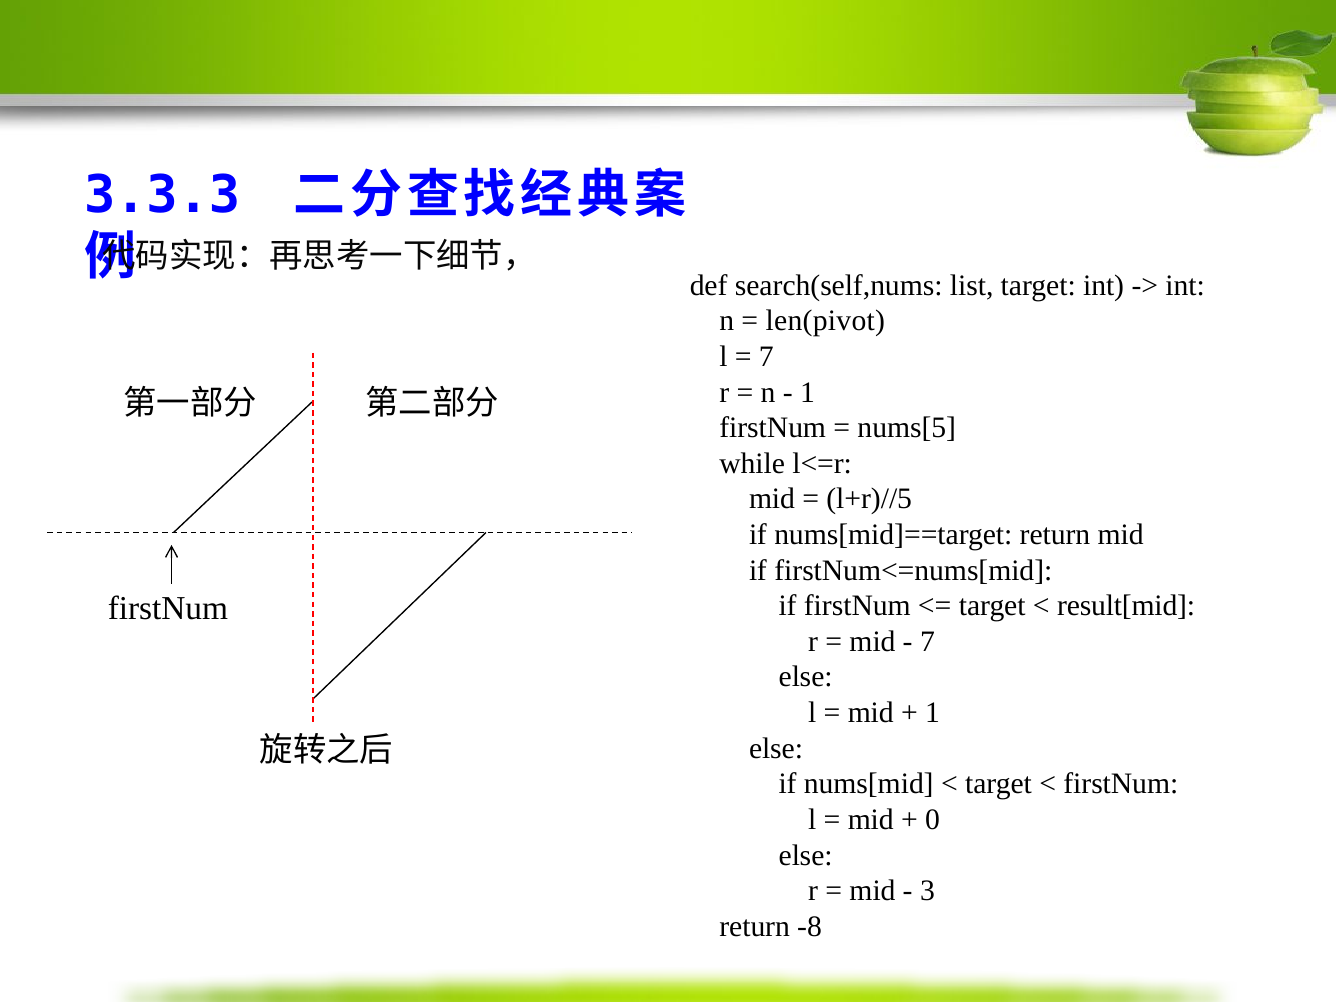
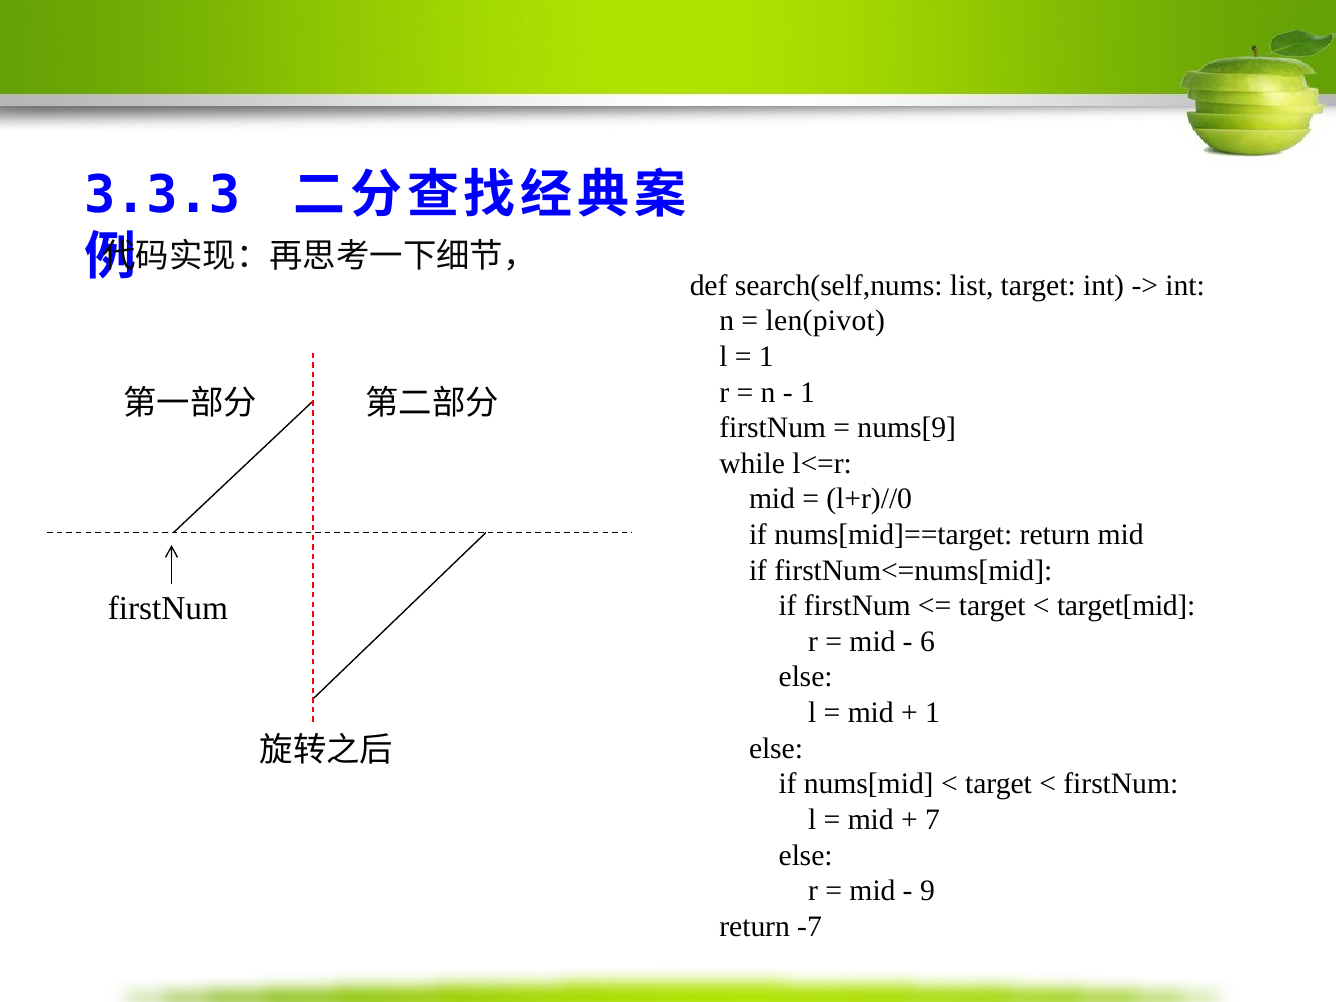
7: 7 -> 1 (766, 357)
nums[5: nums[5 -> nums[9 (907, 428)
l+r)//5: l+r)//5 -> l+r)//0 (869, 499)
result[mid: result[mid -> target[mid (1126, 606)
7: 7 -> 6 (927, 642)
0: 0 -> 7 (933, 820)
3: 3 -> 9 (927, 891)
-8: -8 -> -7 (810, 926)
